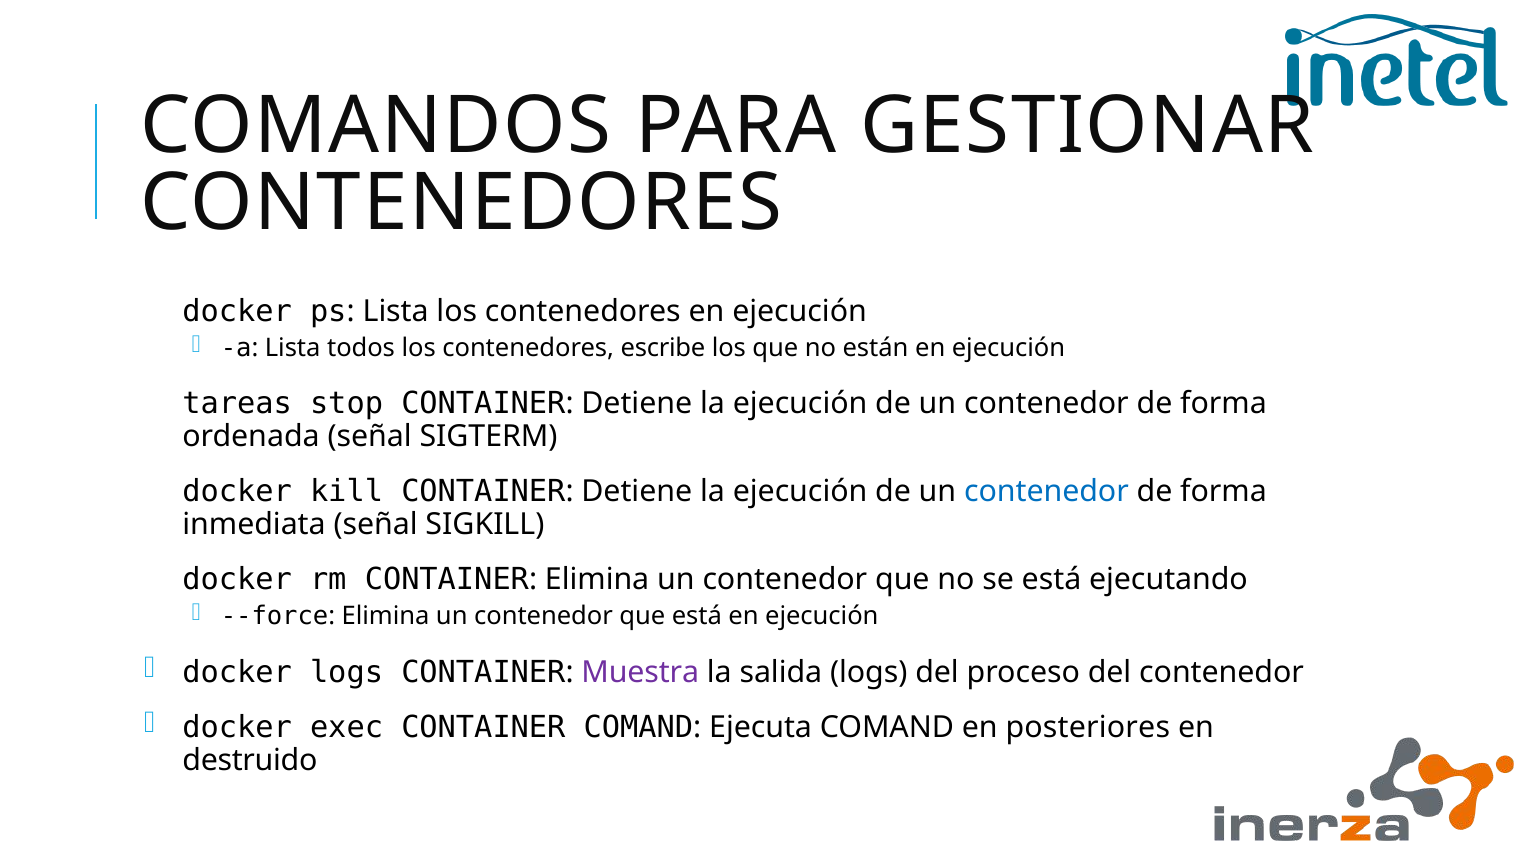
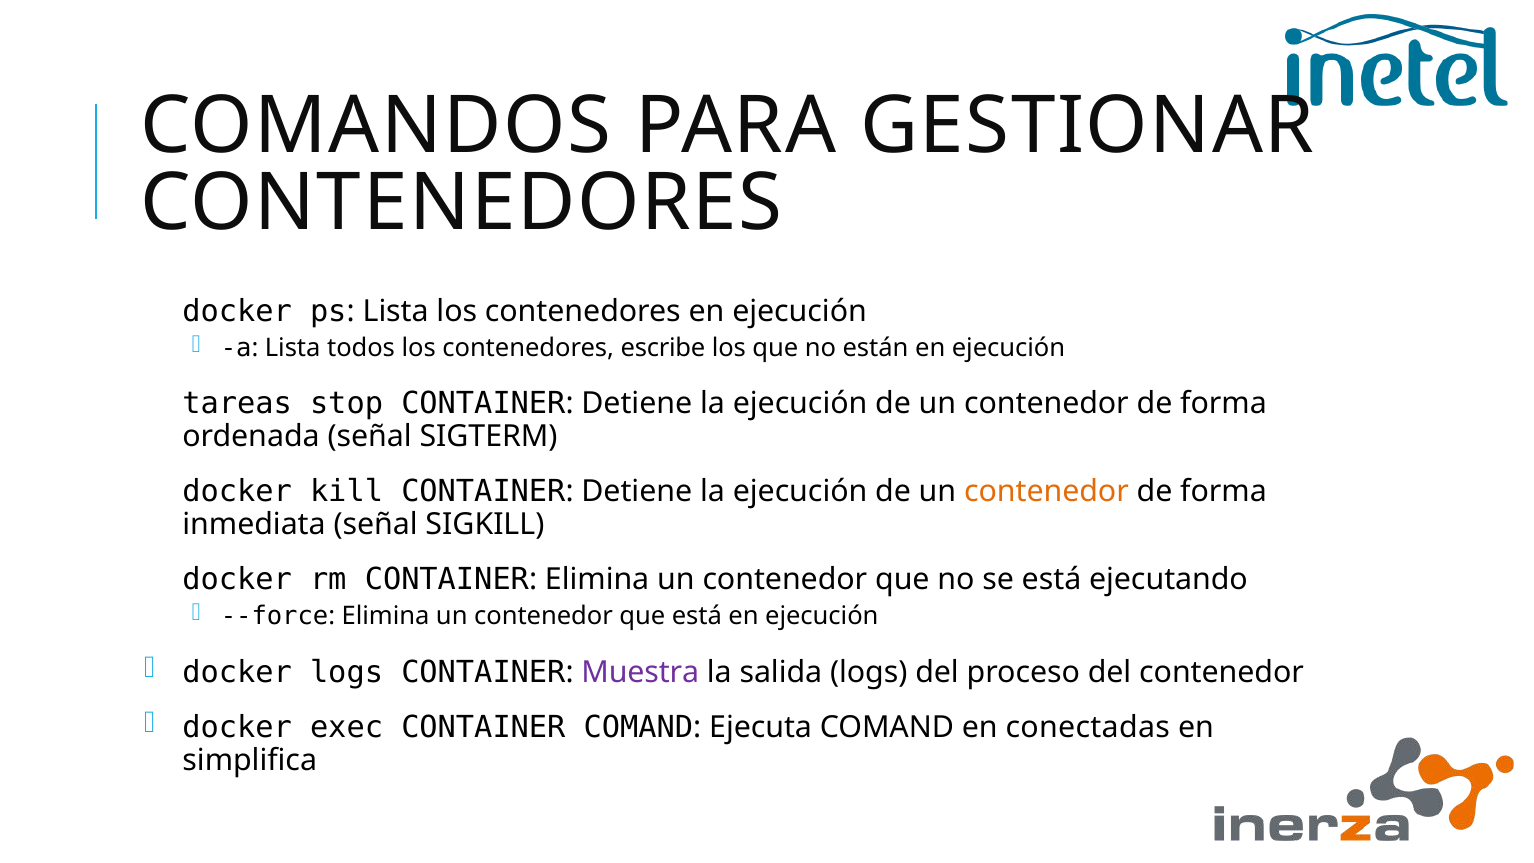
contenedor colour: blue -> orange (1046, 492)
posteriores: posteriores -> conectadas (1088, 727)
destruido: destruido -> simplifica (250, 760)
